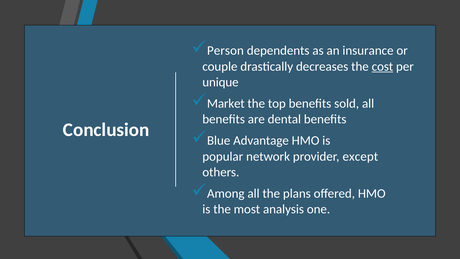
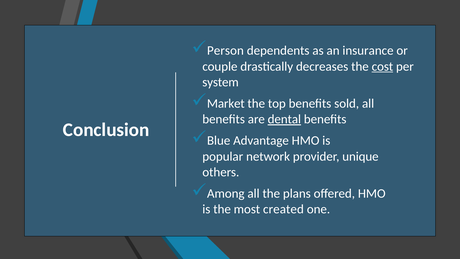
unique: unique -> system (220, 82)
dental underline: none -> present (284, 119)
except: except -> unique (360, 156)
analysis: analysis -> created (283, 209)
